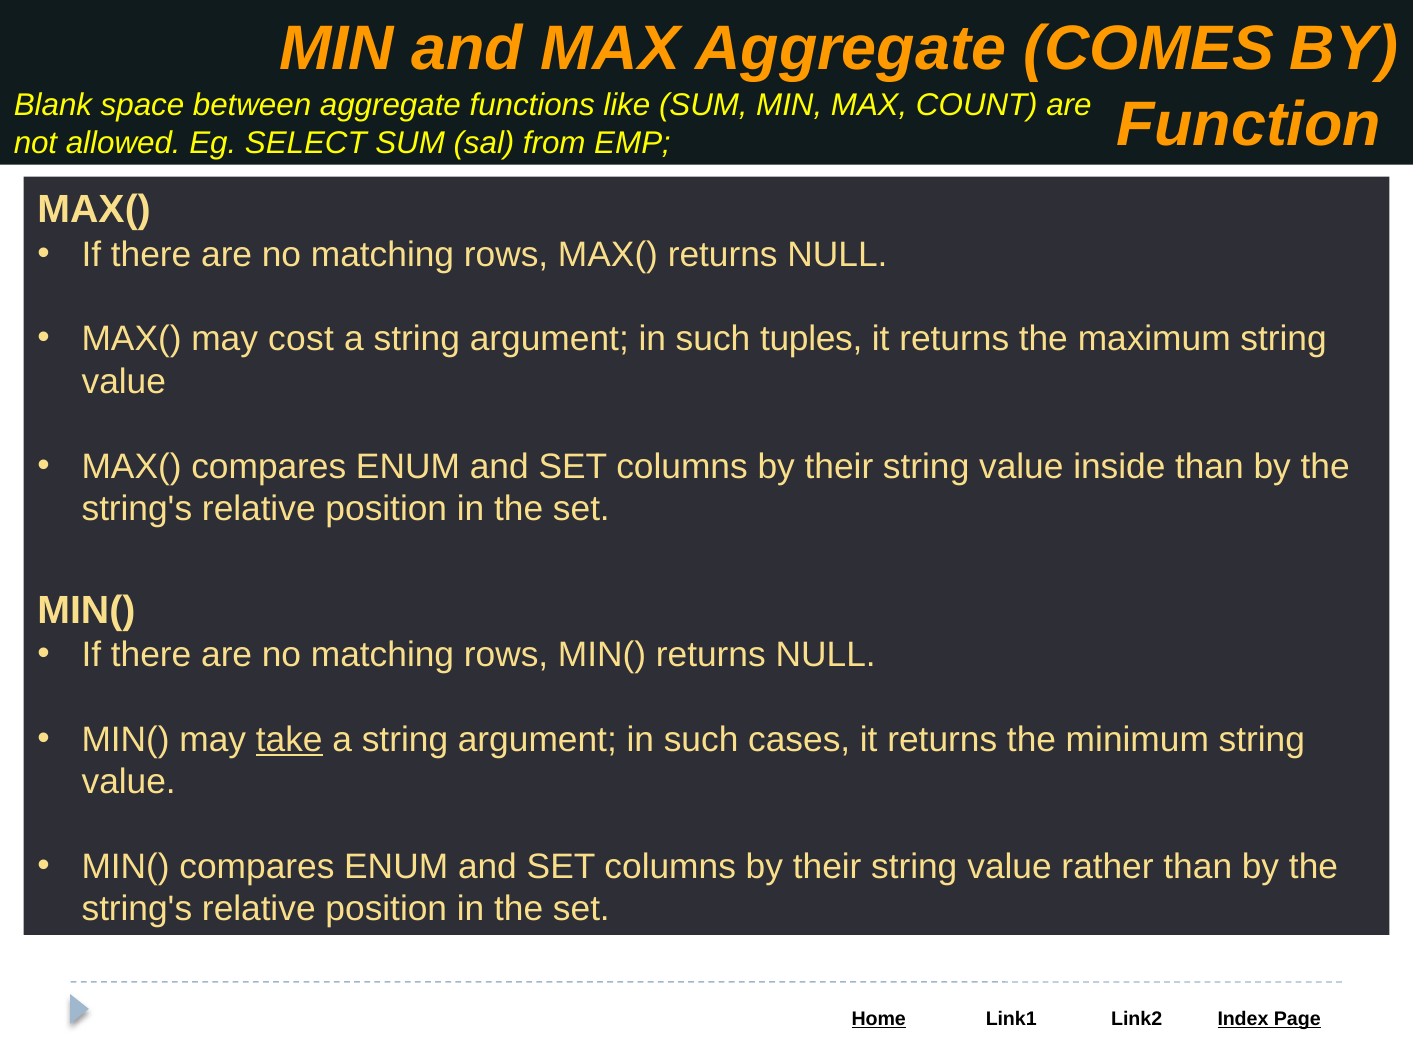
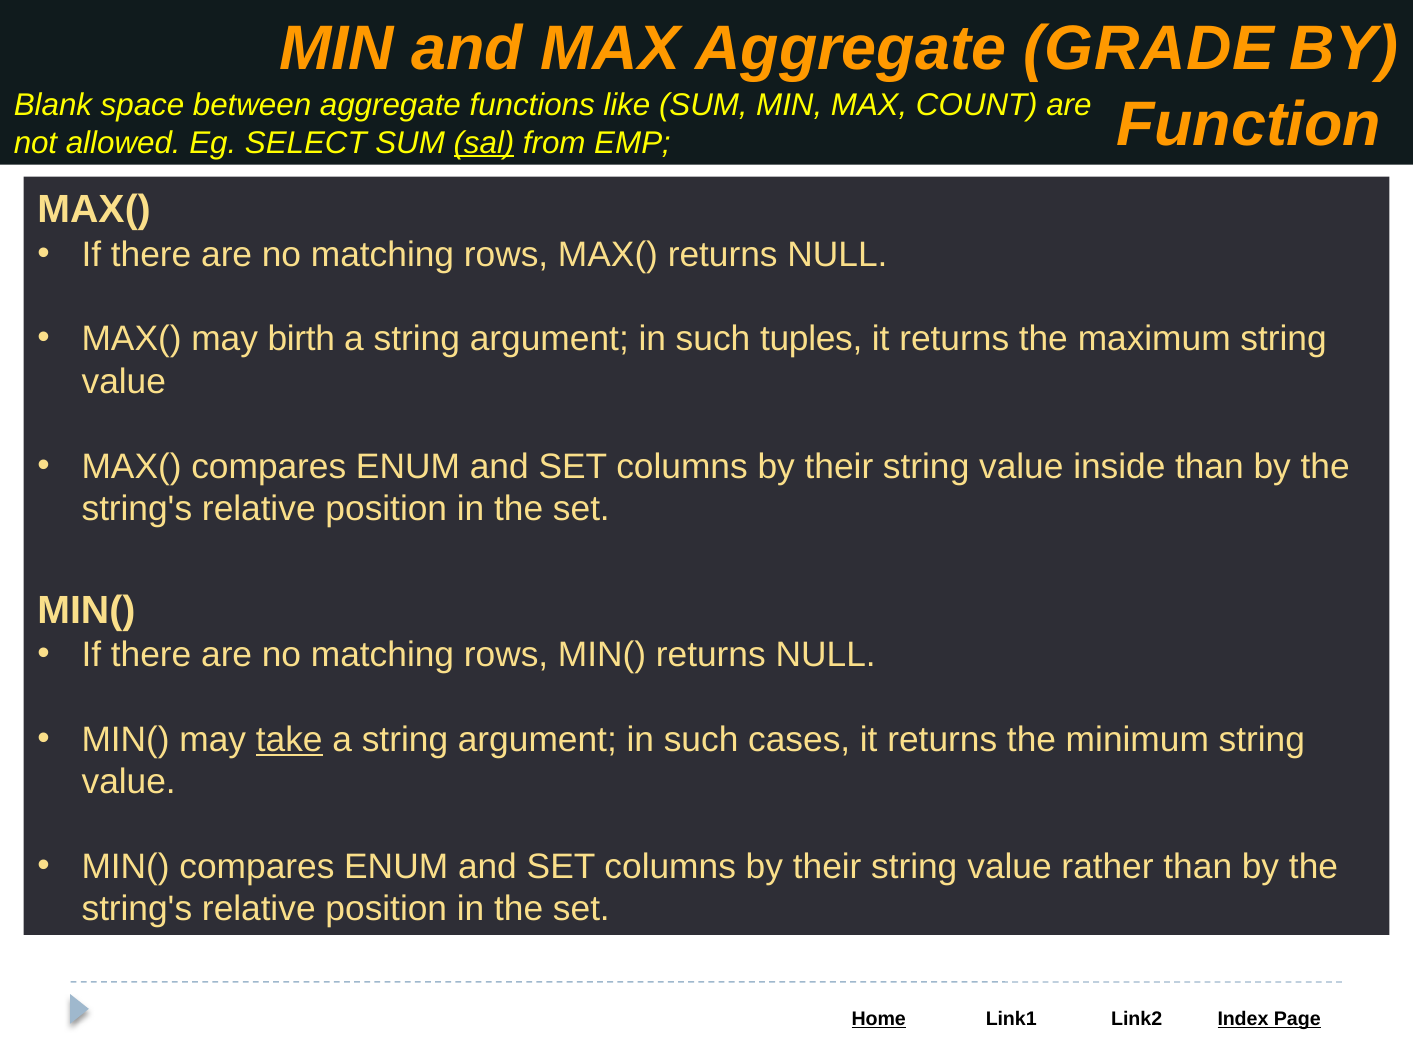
COMES: COMES -> GRADE (1149, 49)
sal underline: none -> present (484, 143)
cost: cost -> birth (301, 339)
